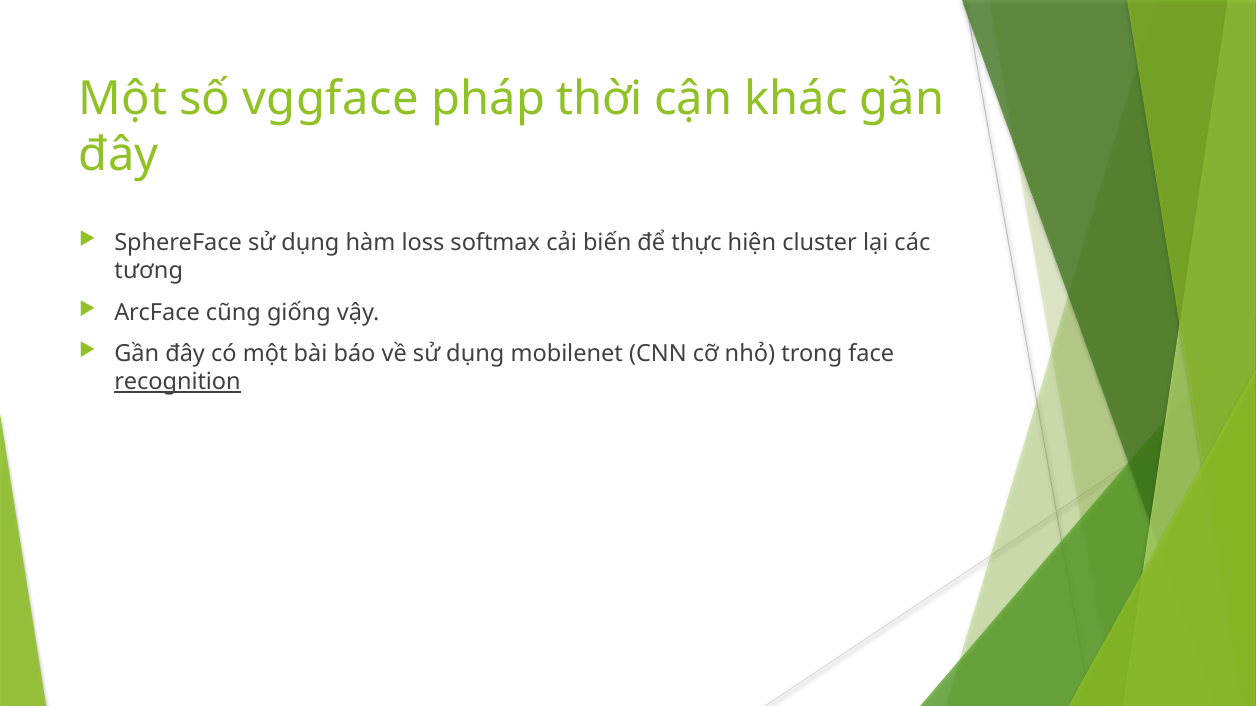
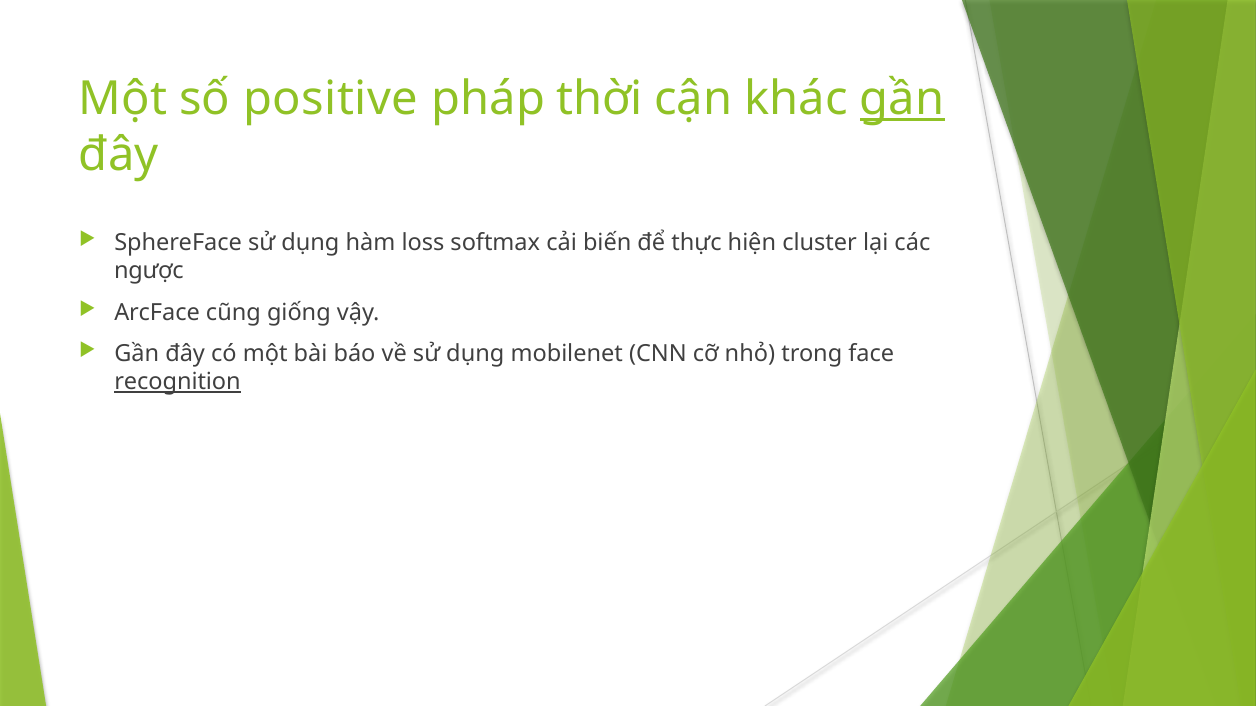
vggface: vggface -> positive (331, 99)
gần underline: none -> present (902, 99)
tương: tương -> ngược (149, 271)
